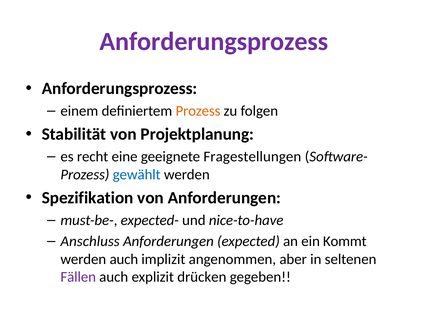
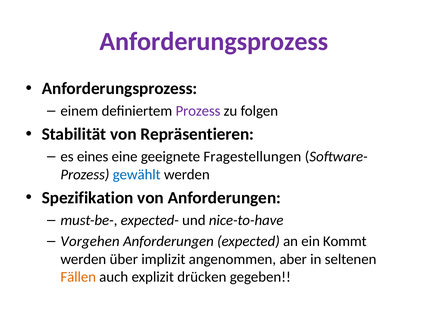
Prozess colour: orange -> purple (198, 111)
Projektplanung: Projektplanung -> Repräsentieren (197, 134)
recht: recht -> eines (93, 157)
Anschluss: Anschluss -> Vorgehen (90, 241)
werden auch: auch -> über (124, 259)
Fällen colour: purple -> orange (78, 277)
